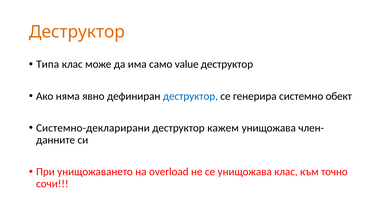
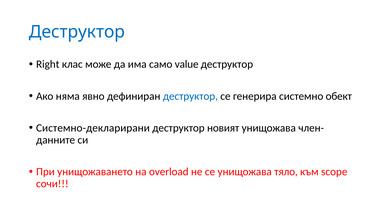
Деструктор colour: orange -> blue (77, 32)
Типа: Типа -> Right (48, 64)
кажем: кажем -> новият (223, 128)
унищожава клас: клас -> тяло (286, 172)
точно: точно -> scope (334, 172)
